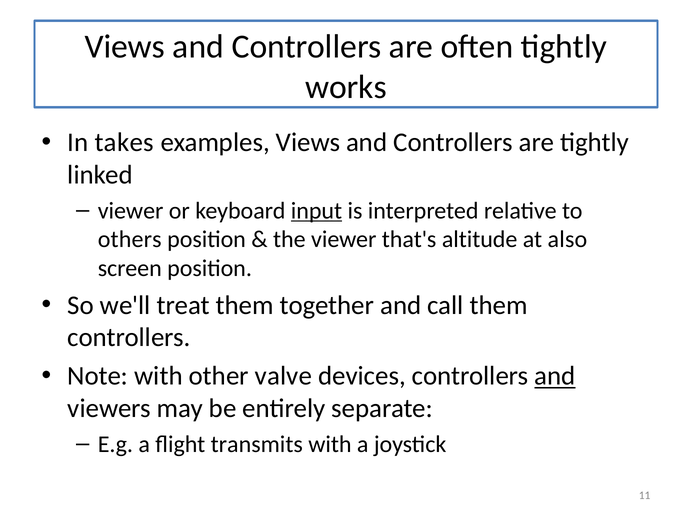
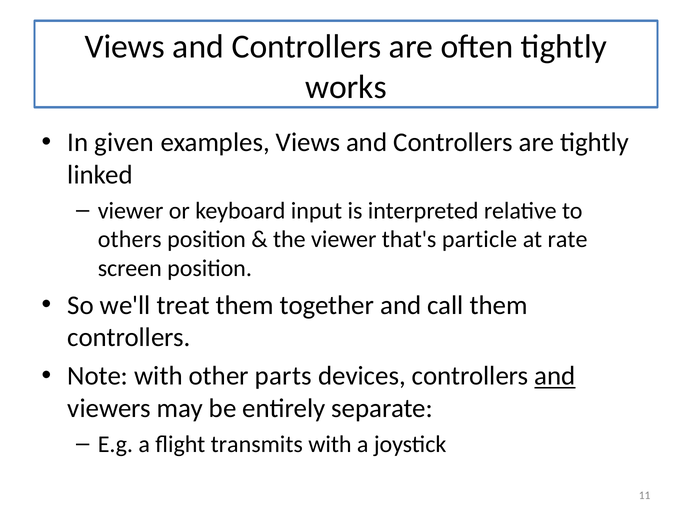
takes: takes -> given (124, 143)
input underline: present -> none (316, 211)
altitude: altitude -> particle (480, 240)
also: also -> rate (568, 240)
valve: valve -> parts (283, 376)
